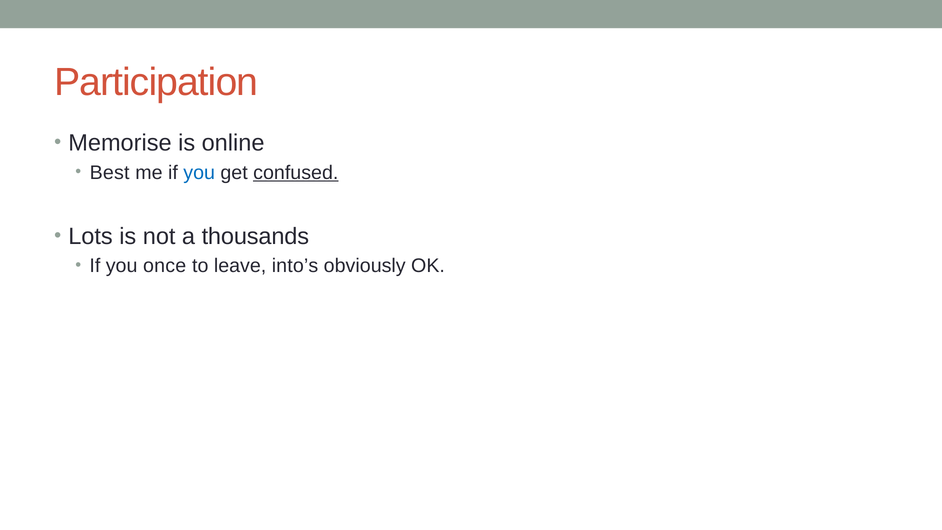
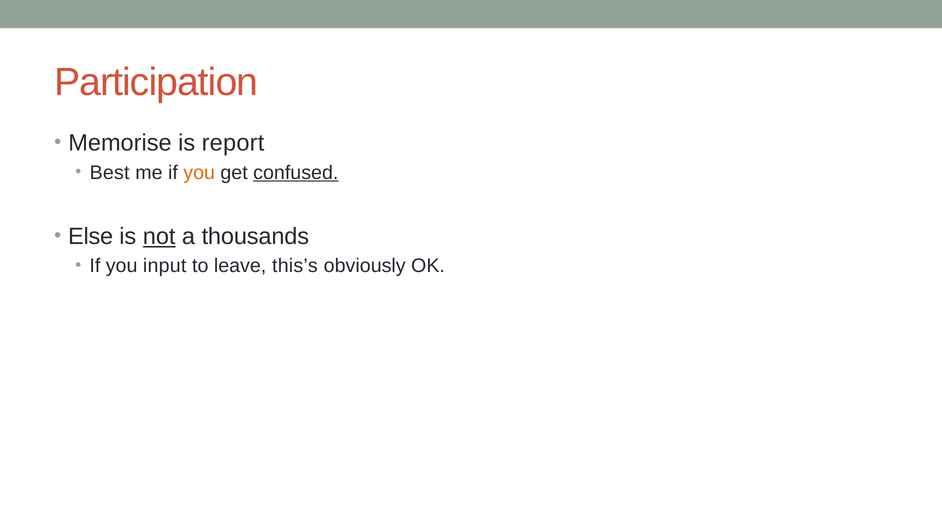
online: online -> report (233, 143)
you colour: blue -> orange (199, 173)
Lots: Lots -> Else (91, 236)
not underline: none -> present (159, 236)
once: once -> input (165, 266)
into’s: into’s -> this’s (295, 266)
